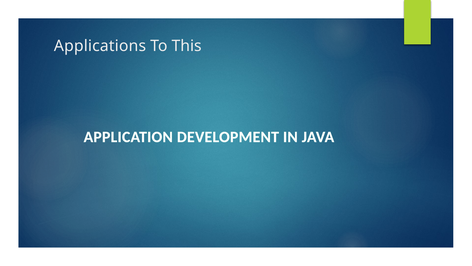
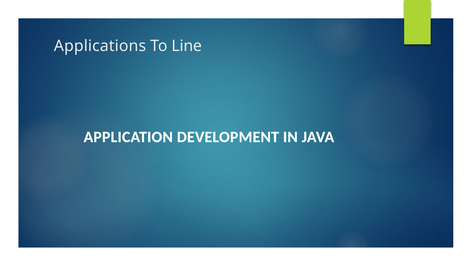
This: This -> Line (187, 46)
